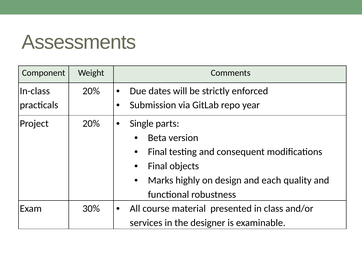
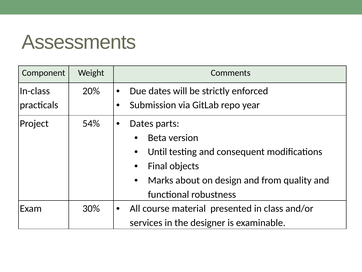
Project 20%: 20% -> 54% (91, 123)
Single: Single -> Dates (142, 123)
Final: Final -> Until (157, 152)
highly: highly -> about (188, 180)
each: each -> from (271, 180)
